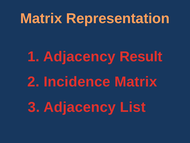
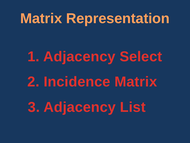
Result: Result -> Select (141, 56)
